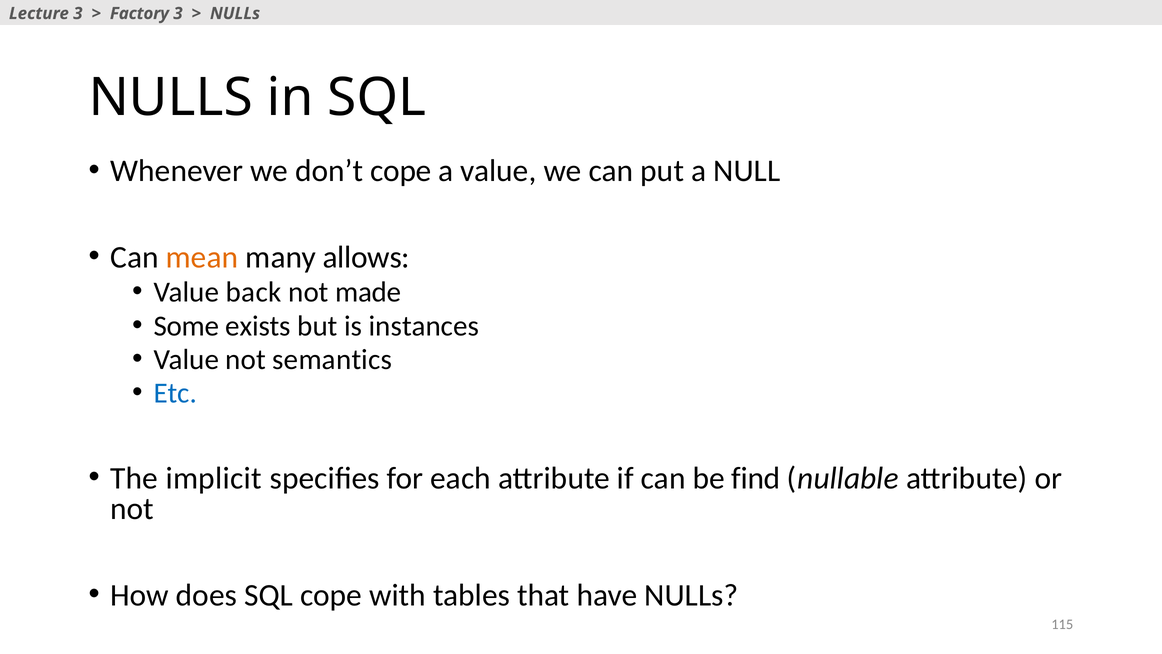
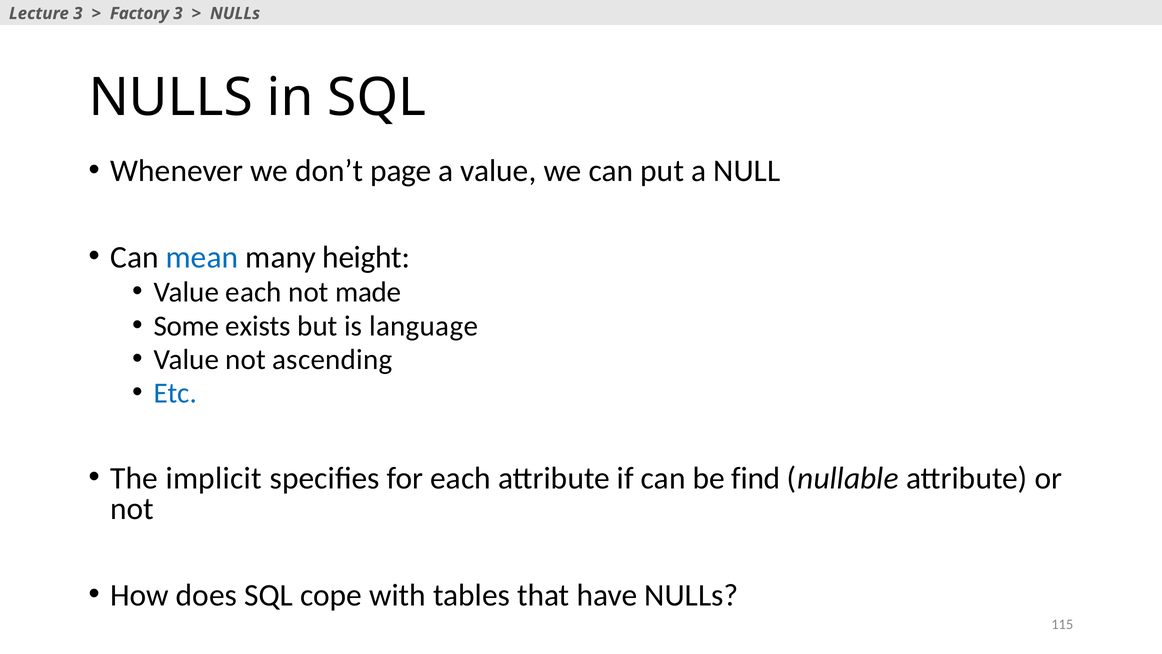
don’t cope: cope -> page (401, 171)
mean colour: orange -> blue (202, 257)
allows: allows -> height (366, 257)
Value back: back -> each (254, 292)
instances: instances -> language (424, 326)
semantics: semantics -> ascending (332, 359)
